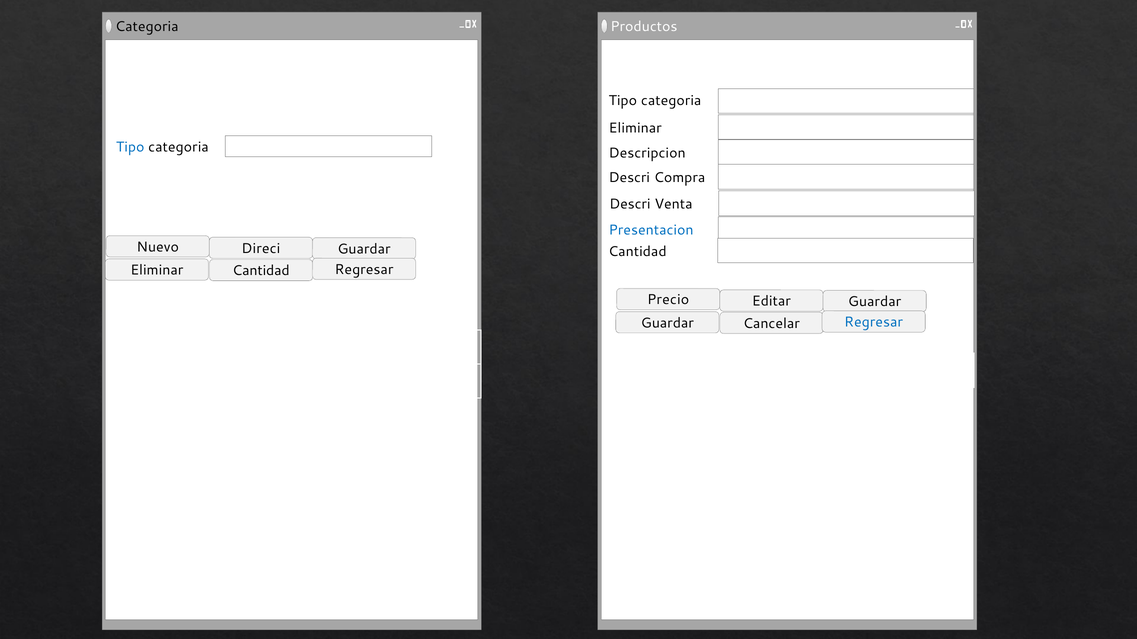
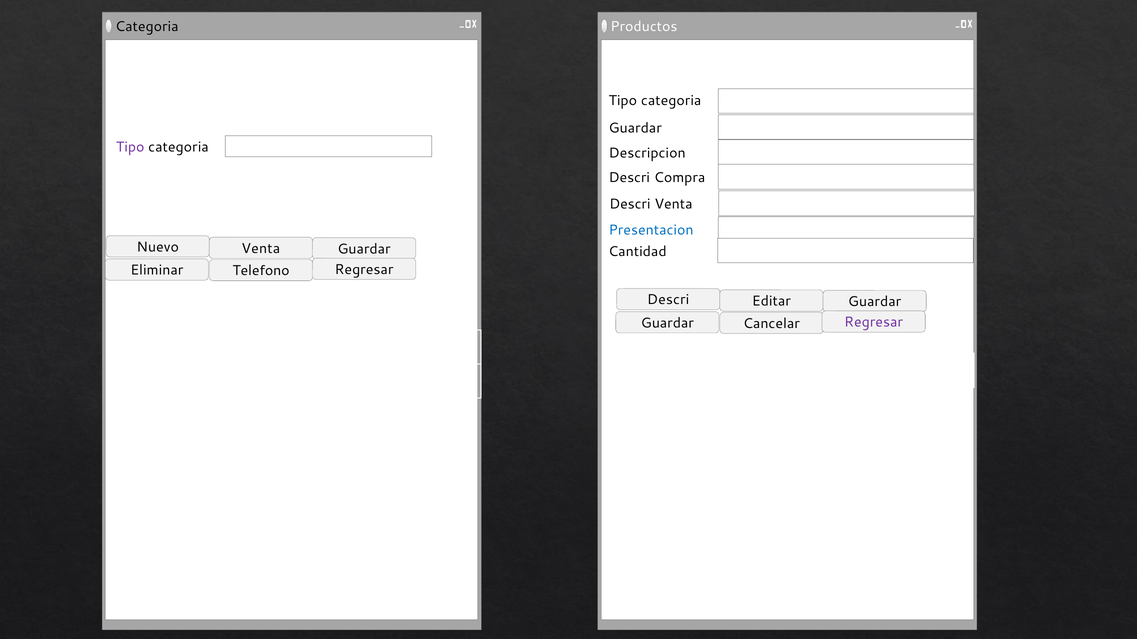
Eliminar: Eliminar -> Guardar (635, 128)
Tipo colour: blue -> purple (130, 147)
Nuevo Direci: Direci -> Venta (261, 249)
Eliminar Cantidad: Cantidad -> Telefono (261, 271)
Precio: Precio -> Descri (668, 300)
Regresar colour: blue -> purple (874, 322)
